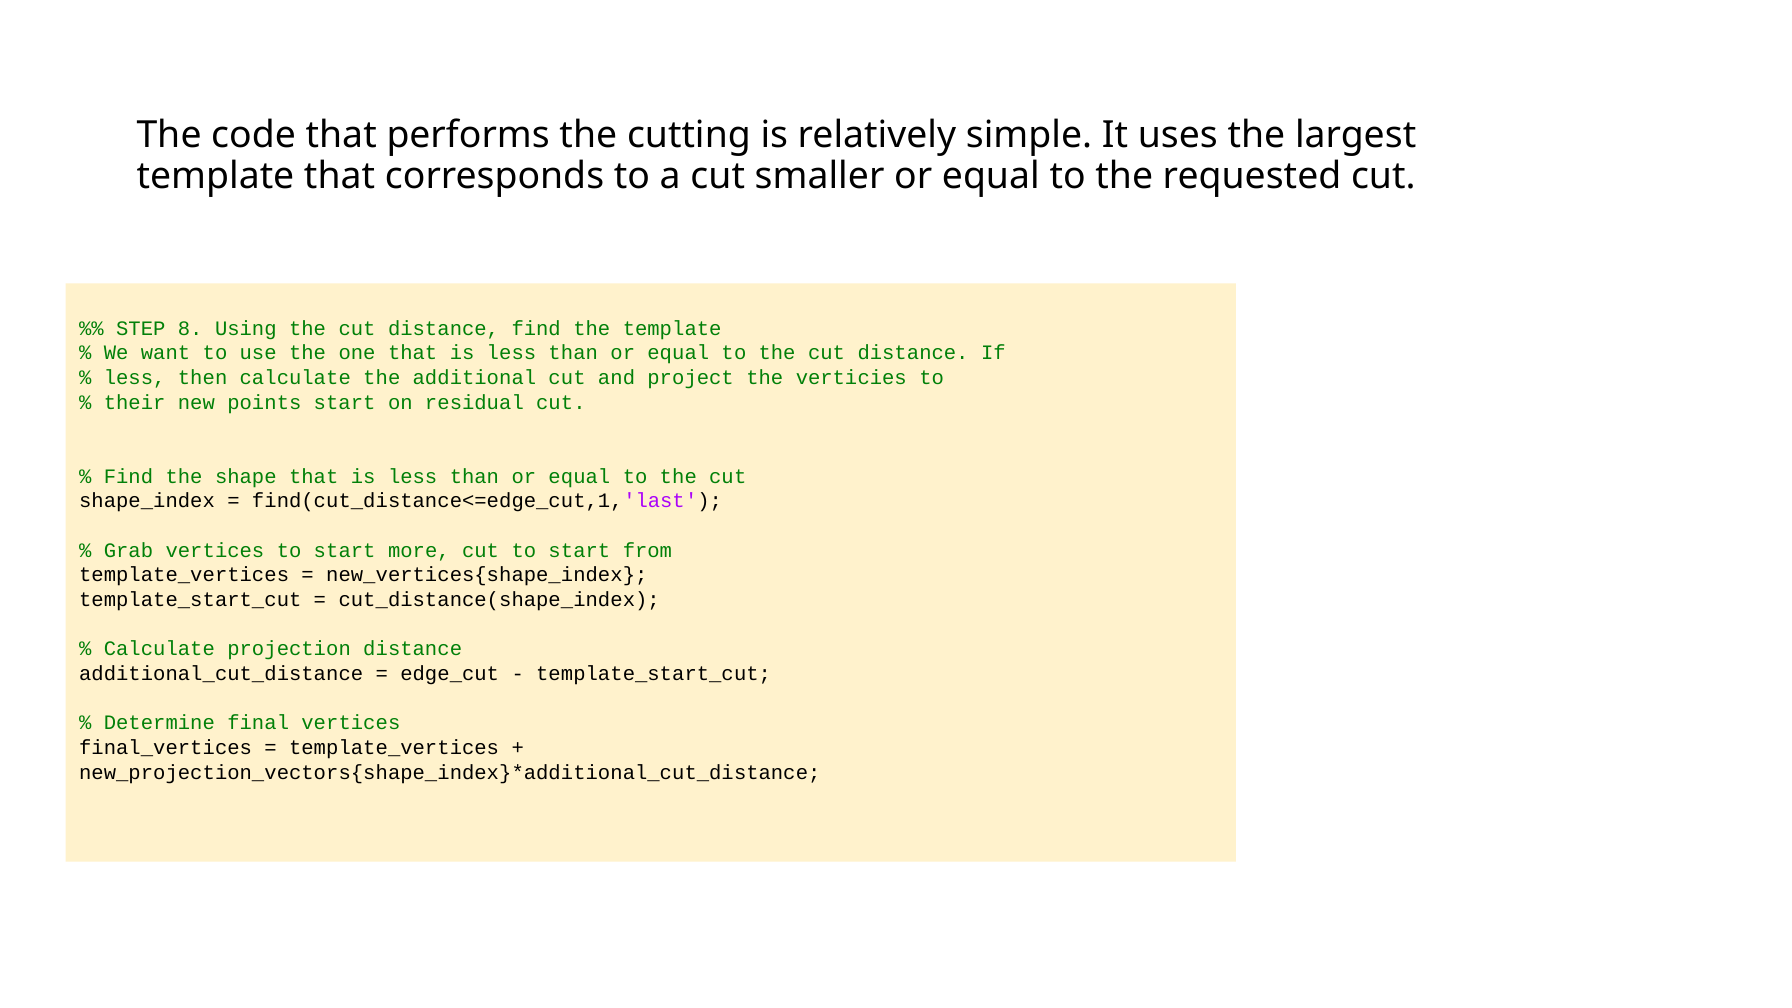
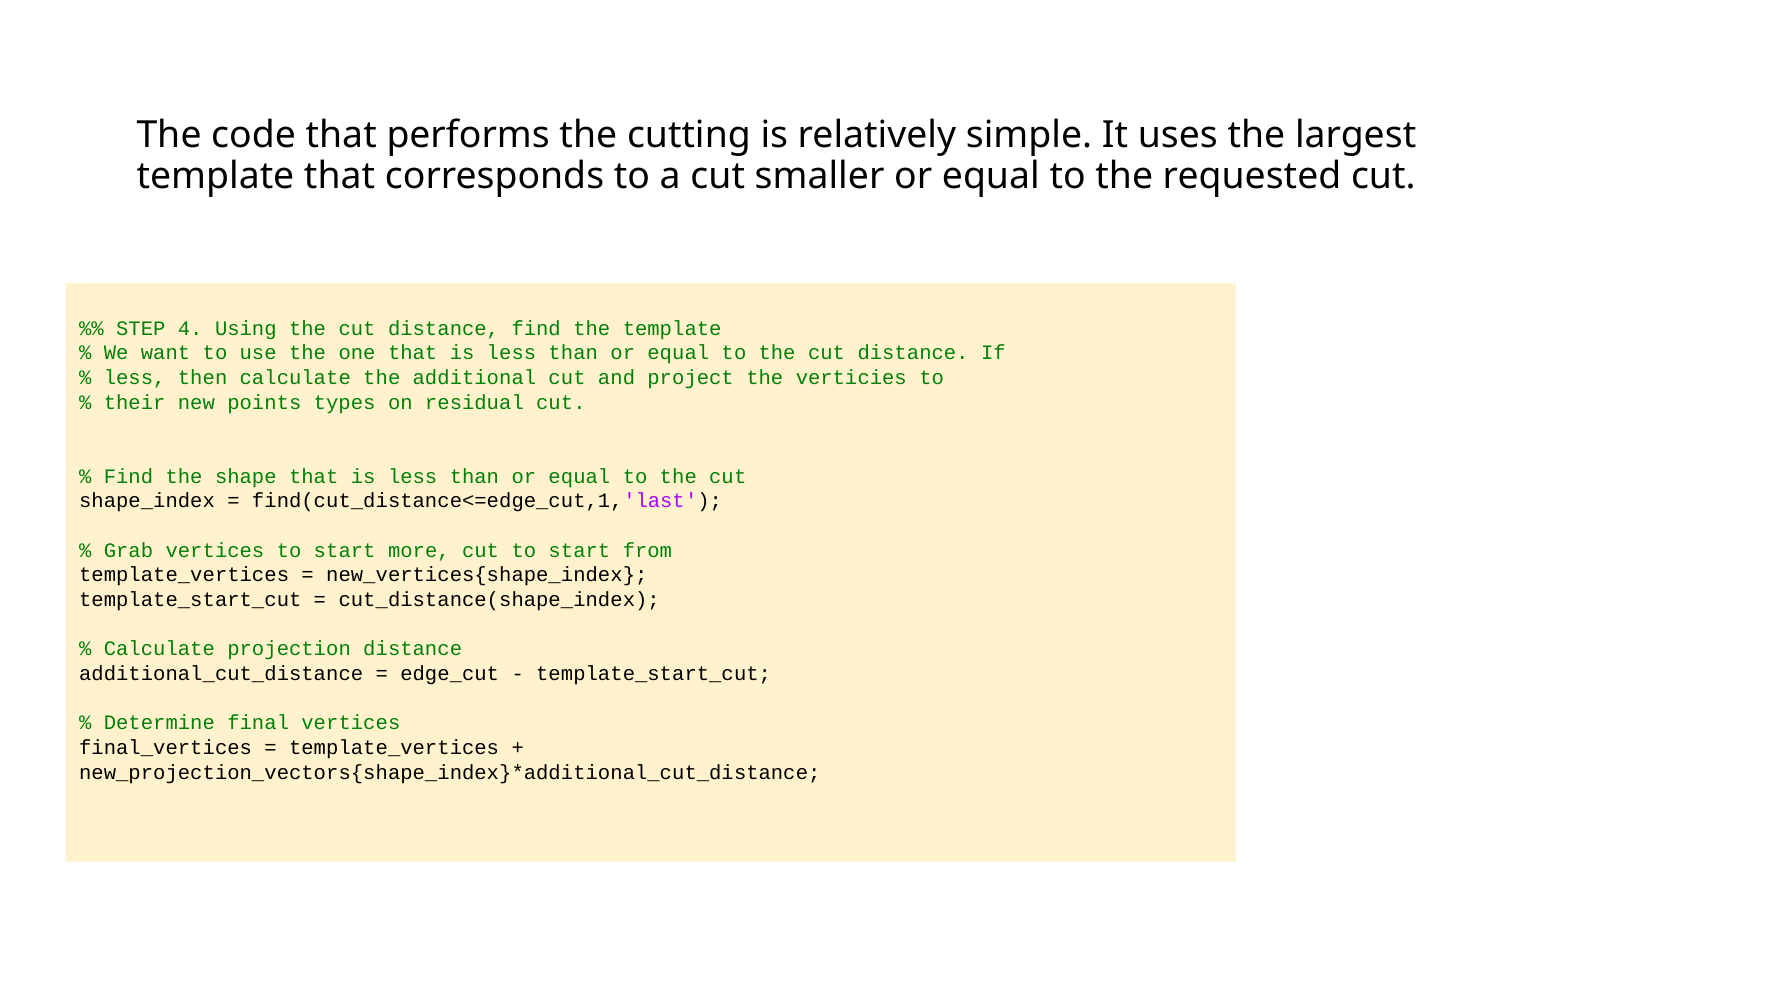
8: 8 -> 4 (190, 328)
points start: start -> types (345, 402)
